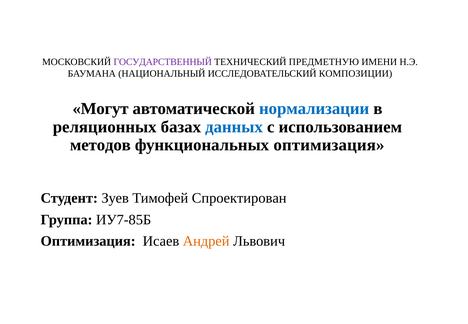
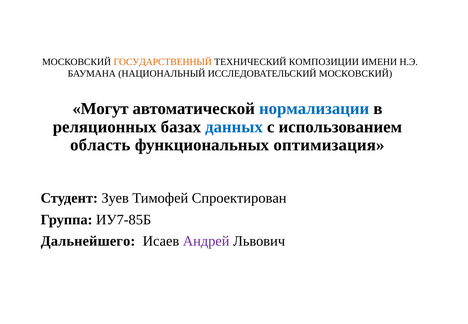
ГОСУДАРСТВЕННЫЙ colour: purple -> orange (163, 62)
ПРЕДМЕТНУЮ: ПРЕДМЕТНУЮ -> КОМПОЗИЦИИ (324, 62)
ИССЛЕДОВАТЕЛЬСКИЙ КОМПОЗИЦИИ: КОМПОЗИЦИИ -> МОСКОВСКИЙ (356, 74)
методов: методов -> область (100, 145)
Оптимизация: Оптимизация -> Дальнейшего (88, 241)
Андрей colour: orange -> purple (206, 241)
